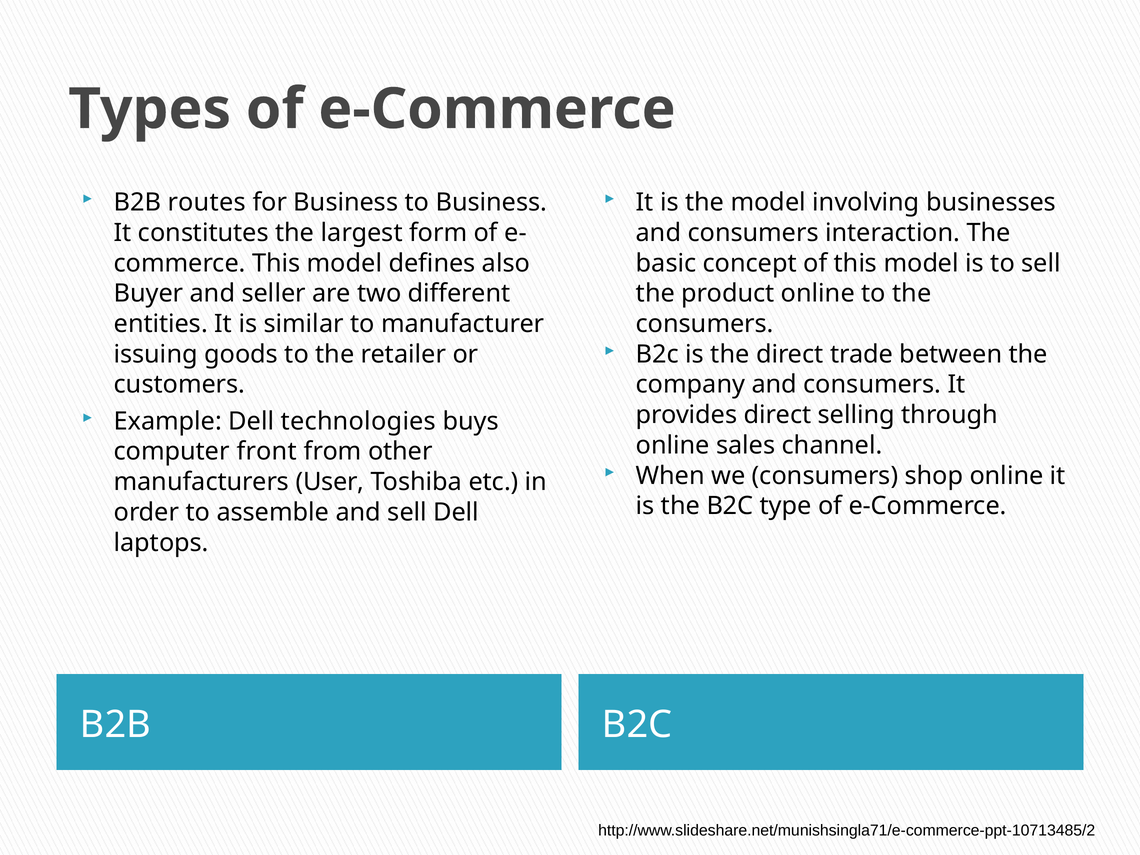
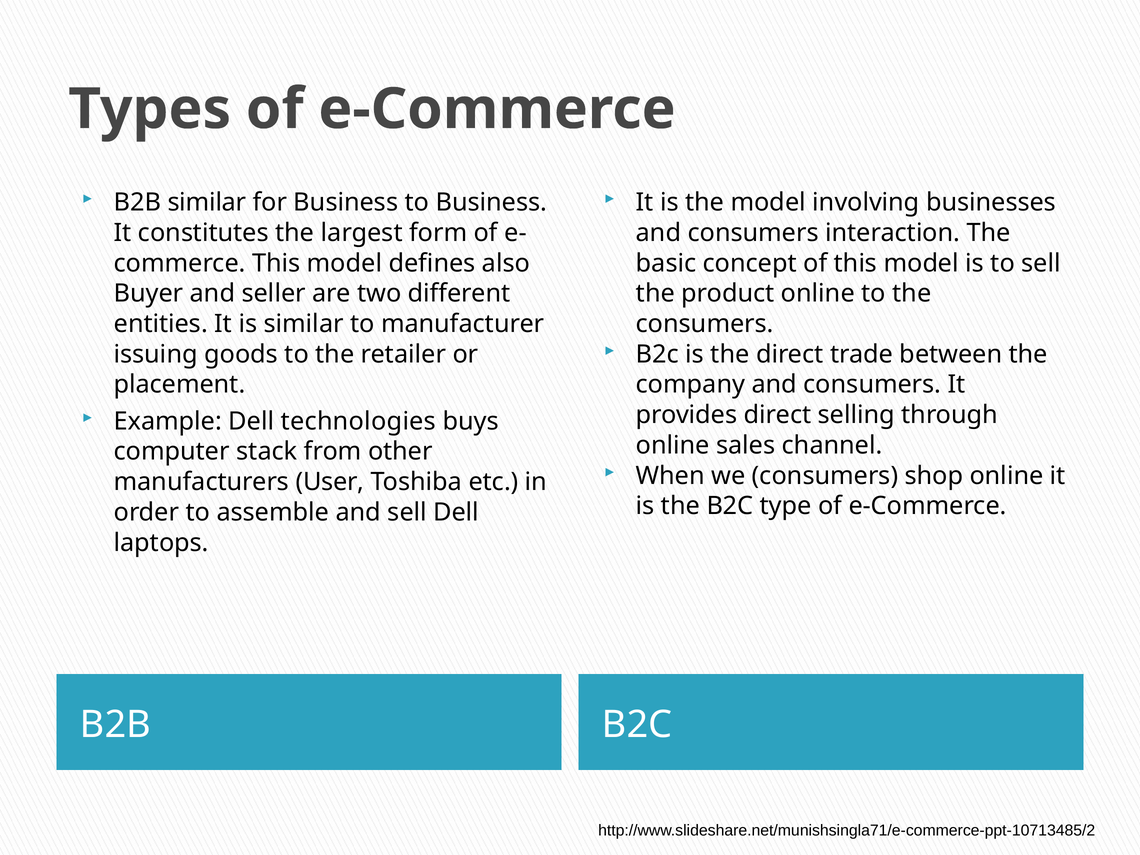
B2B routes: routes -> similar (207, 203)
customers: customers -> placement (180, 385)
front: front -> stack (267, 452)
